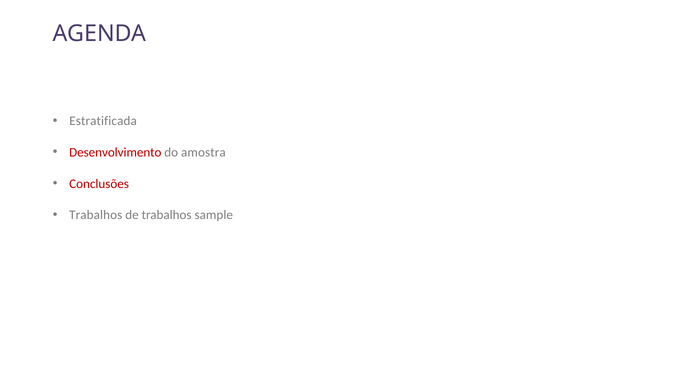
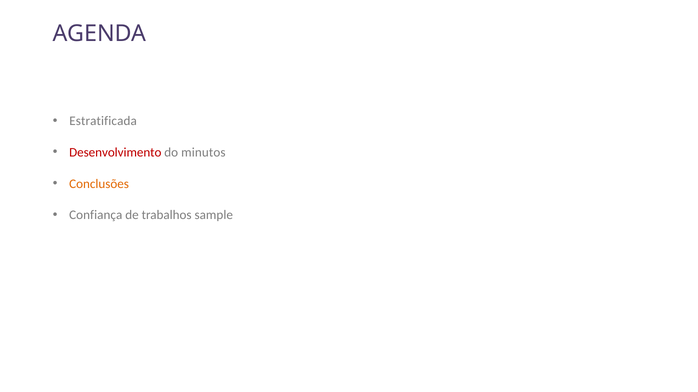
amostra: amostra -> minutos (203, 153)
Conclusões colour: red -> orange (99, 184)
Trabalhos: Trabalhos -> Confiança (96, 215)
